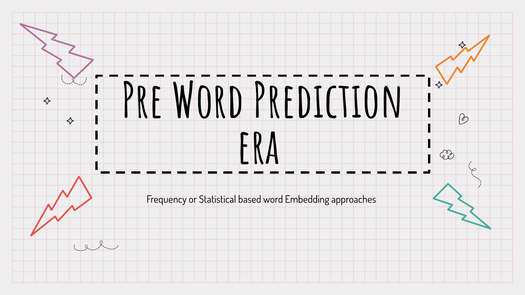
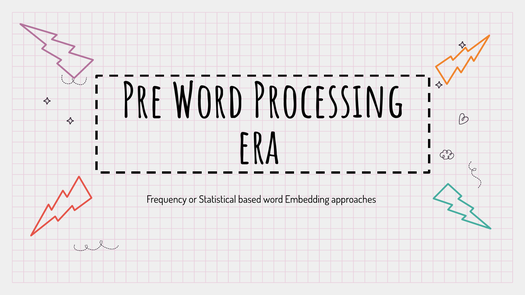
Prediction: Prediction -> Processing (328, 102)
